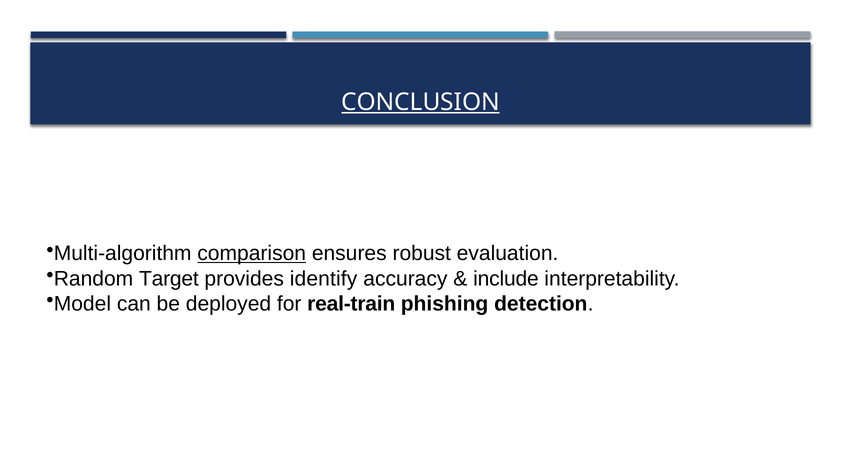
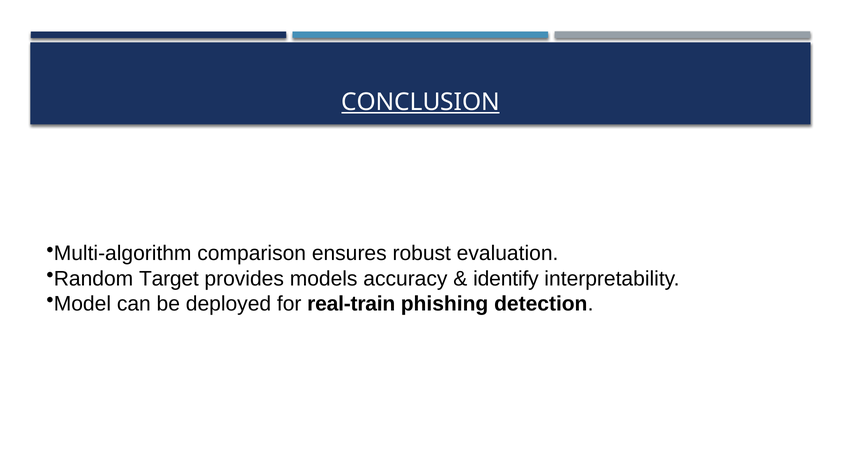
comparison underline: present -> none (252, 254)
identify: identify -> models (324, 279)
include: include -> identify (506, 279)
